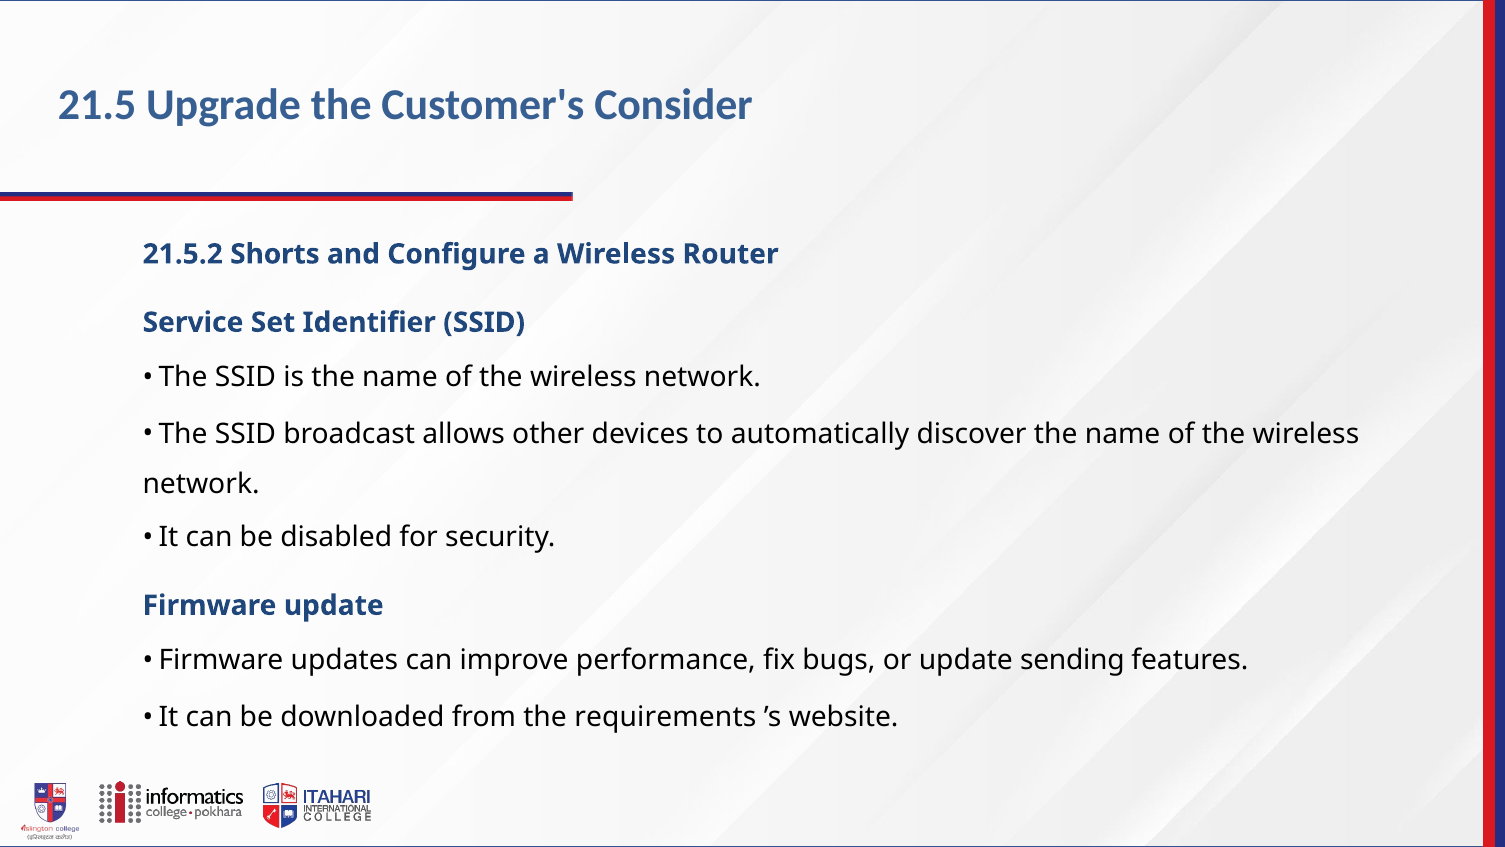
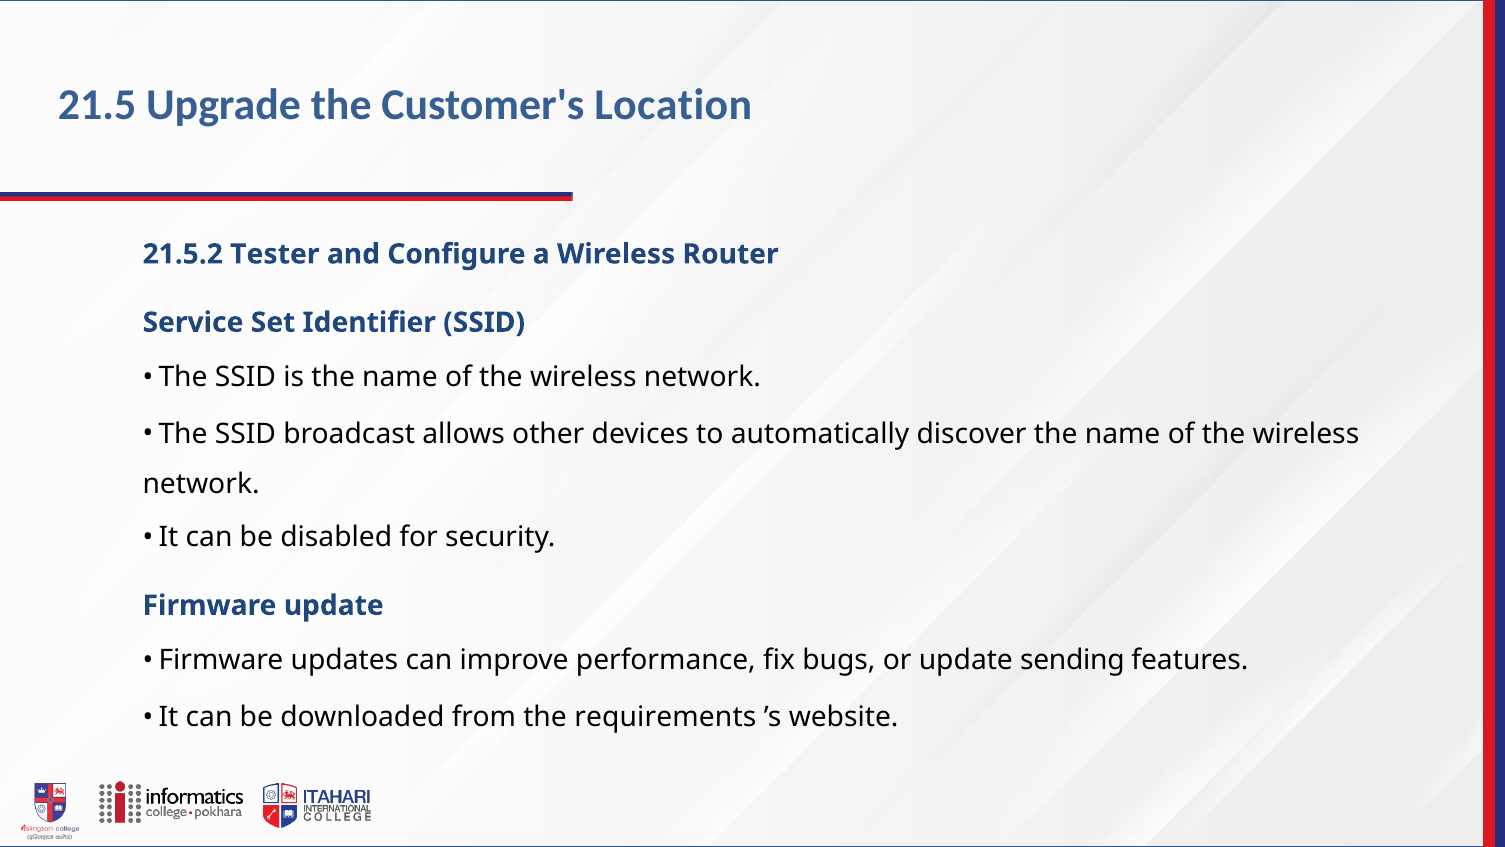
Consider: Consider -> Location (673, 105)
Shorts: Shorts -> Tester (275, 254)
